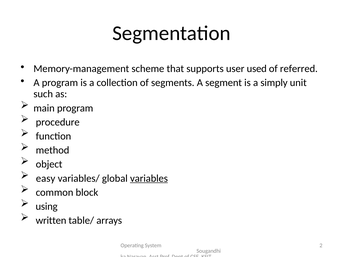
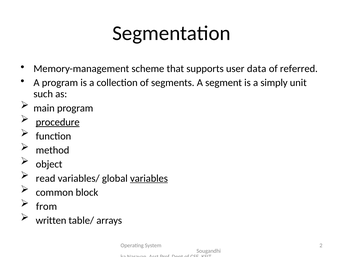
used: used -> data (257, 69)
procedure underline: none -> present (58, 122)
easy: easy -> read (46, 178)
using: using -> from (46, 207)
